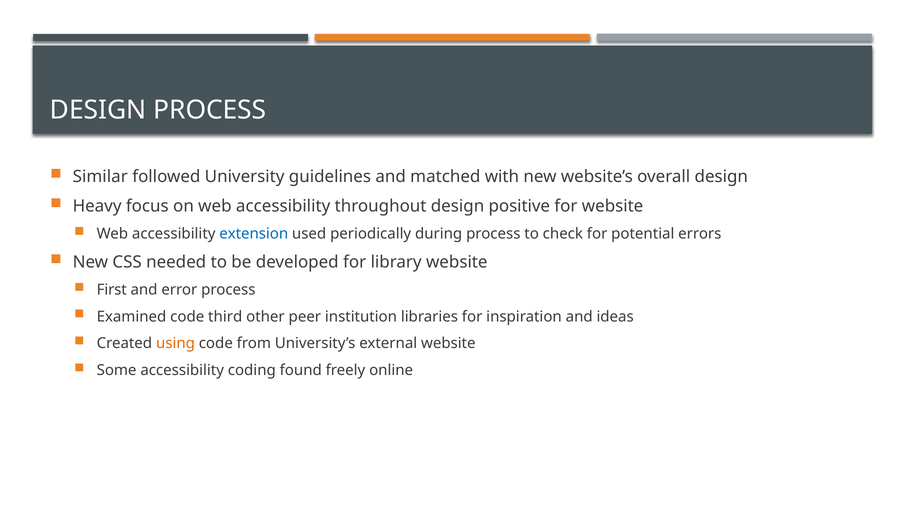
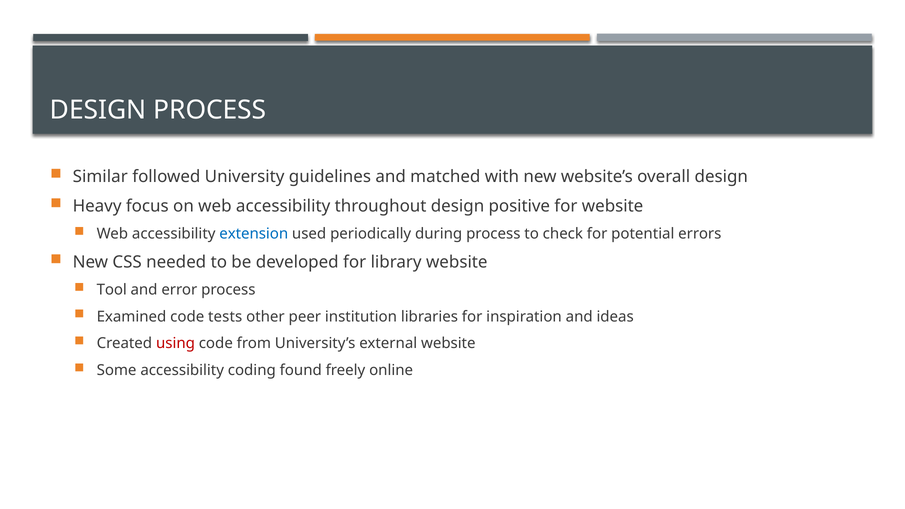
First: First -> Tool (112, 290)
third: third -> tests (225, 317)
using colour: orange -> red (175, 344)
